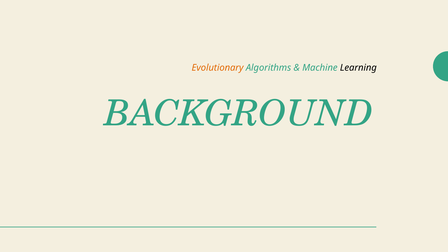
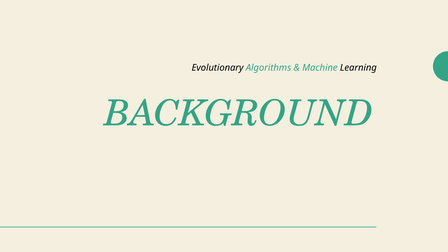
Evolutionary colour: orange -> black (218, 68)
